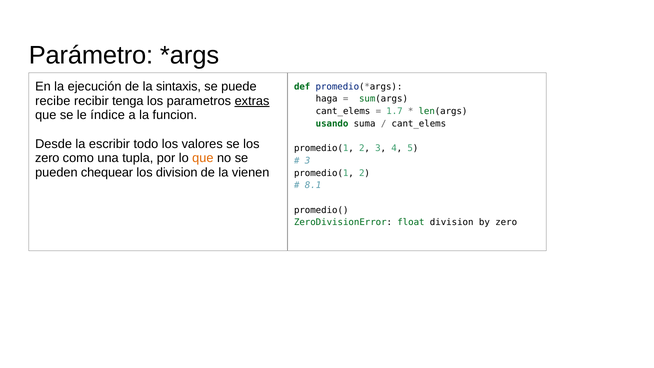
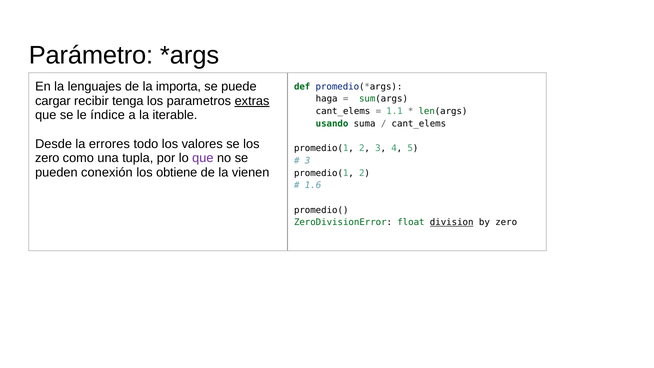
ejecución: ejecución -> lenguajes (95, 87)
sintaxis: sintaxis -> importa (178, 87)
recibe: recibe -> cargar (53, 101)
1.7: 1.7 -> 1.1 (395, 111)
funcion: funcion -> iterable (175, 115)
escribir: escribir -> errores (109, 144)
que colour: orange -> purple (203, 158)
chequear: chequear -> conexión (107, 172)
los division: division -> obtiene (177, 172)
8.1: 8.1 -> 1.6 (313, 185)
division underline: none -> present (452, 222)
